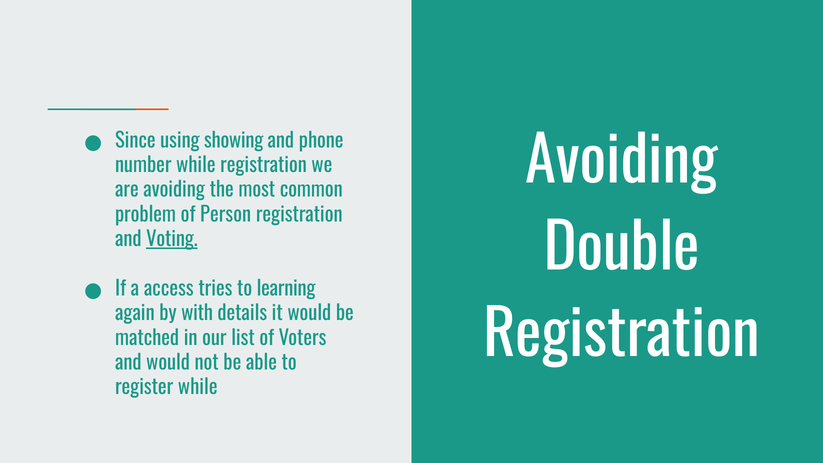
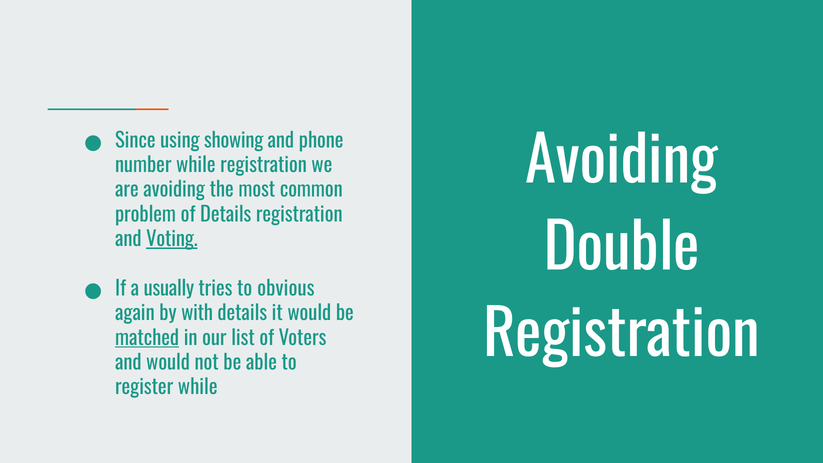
of Person: Person -> Details (226, 215)
access: access -> usually (169, 289)
learning: learning -> obvious (286, 289)
matched underline: none -> present (147, 338)
